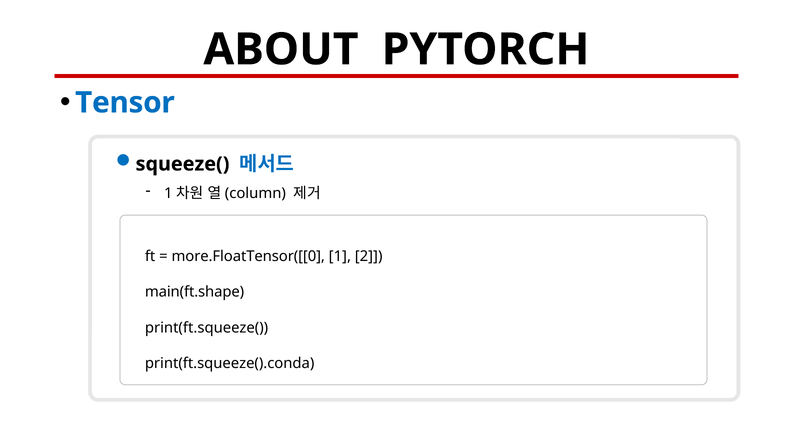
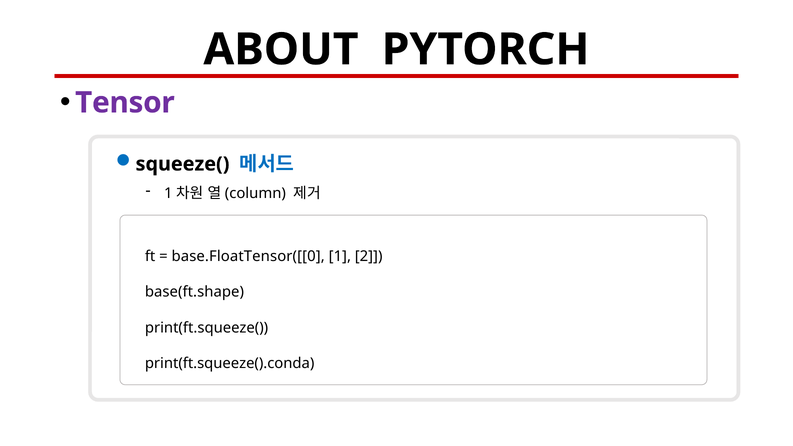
Tensor colour: blue -> purple (125, 103)
more.FloatTensor([[0: more.FloatTensor([[0 -> base.FloatTensor([[0 (248, 256)
main(ft.shape: main(ft.shape -> base(ft.shape (194, 292)
